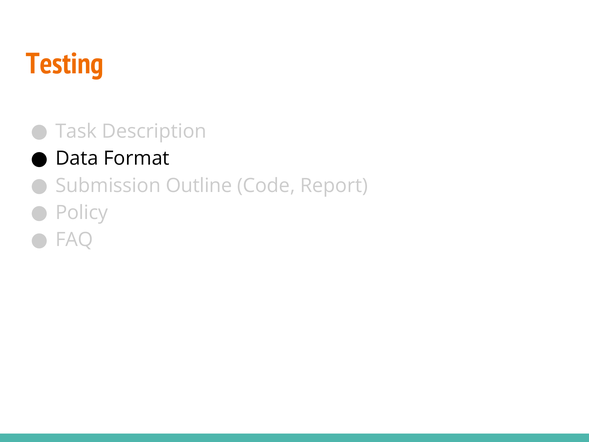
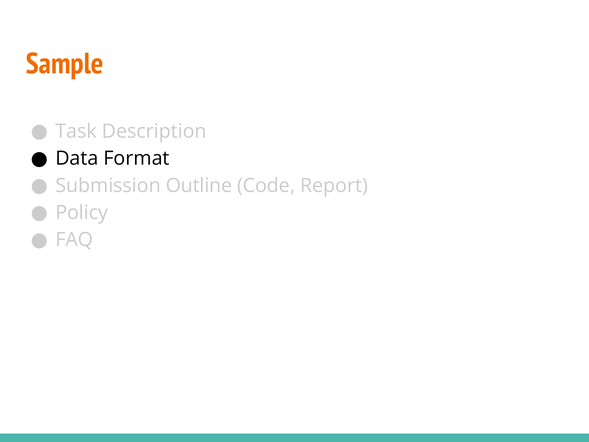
Testing: Testing -> Sample (65, 64)
